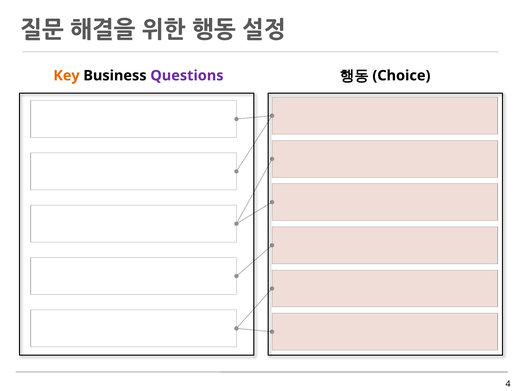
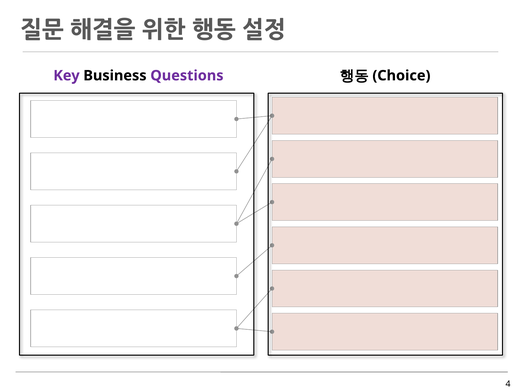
Key colour: orange -> purple (66, 76)
